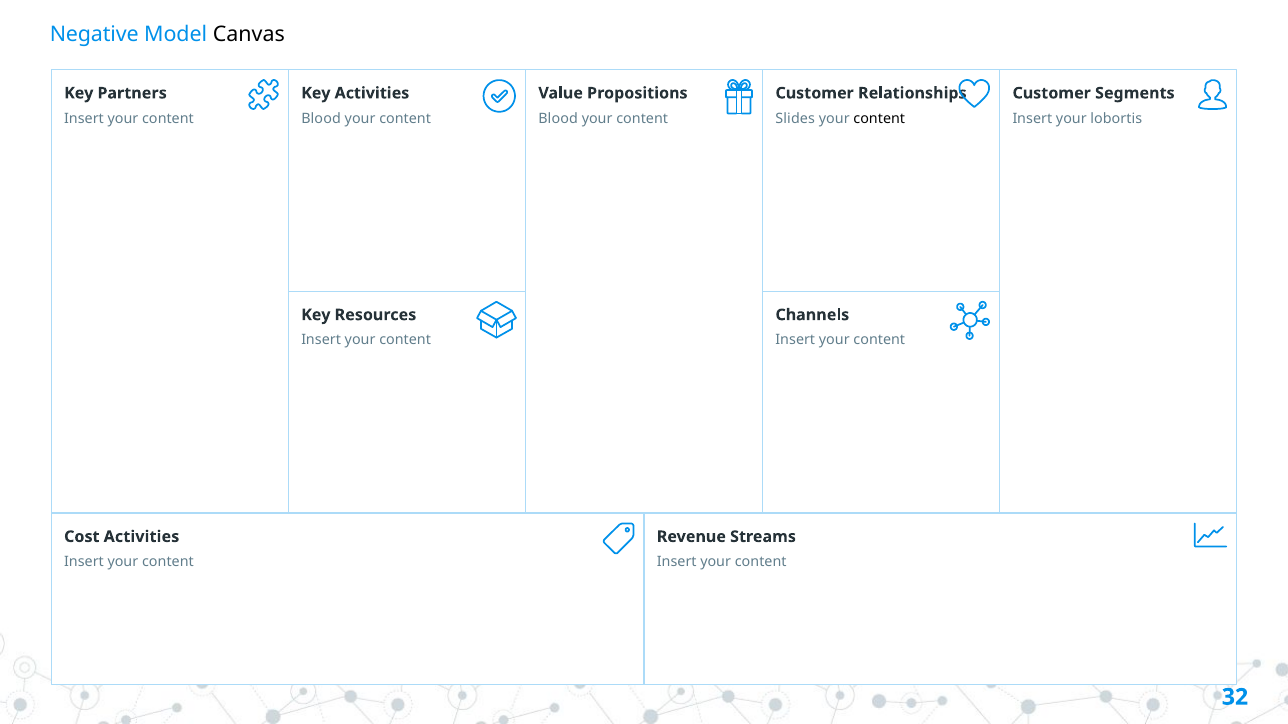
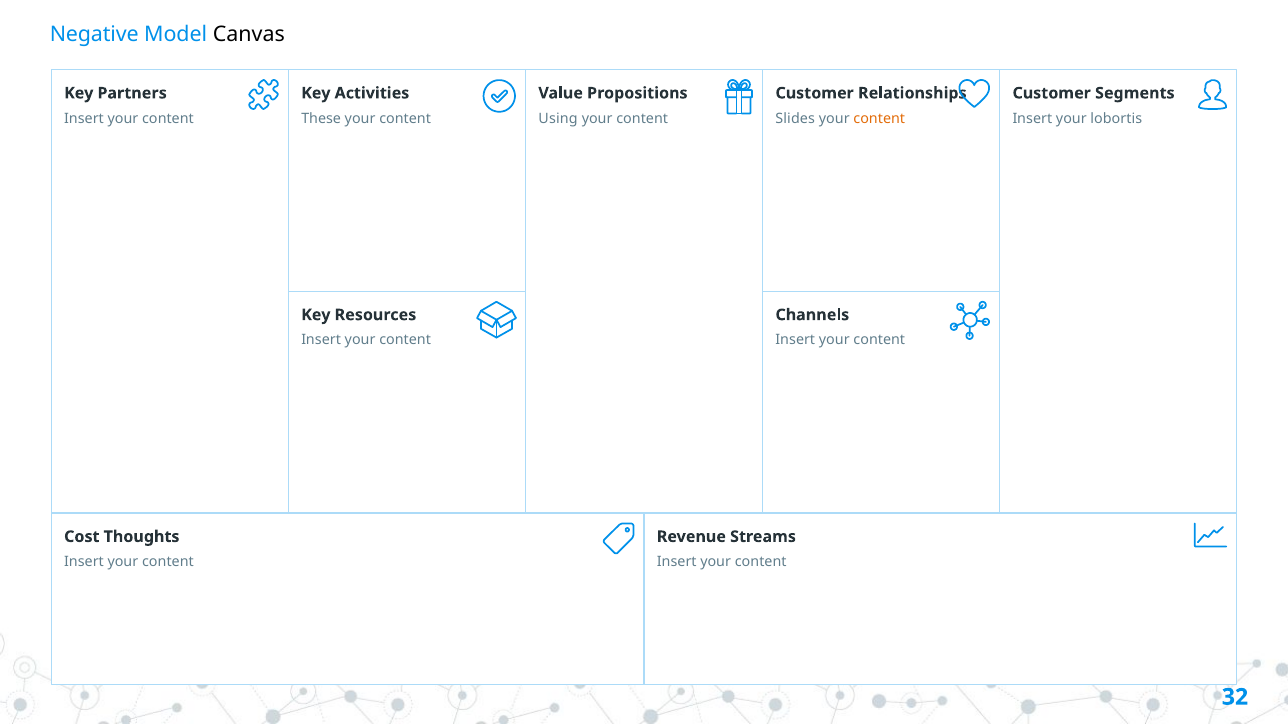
Blood: Blood -> These (321, 119)
Blood: Blood -> Using (558, 119)
content colour: black -> orange (879, 119)
Cost Activities: Activities -> Thoughts (142, 537)
